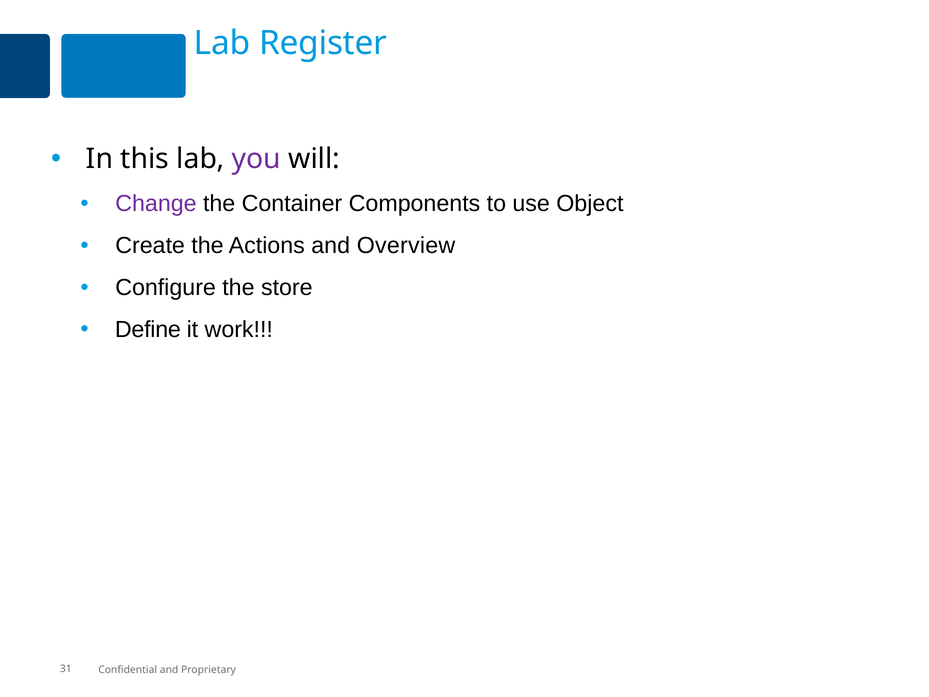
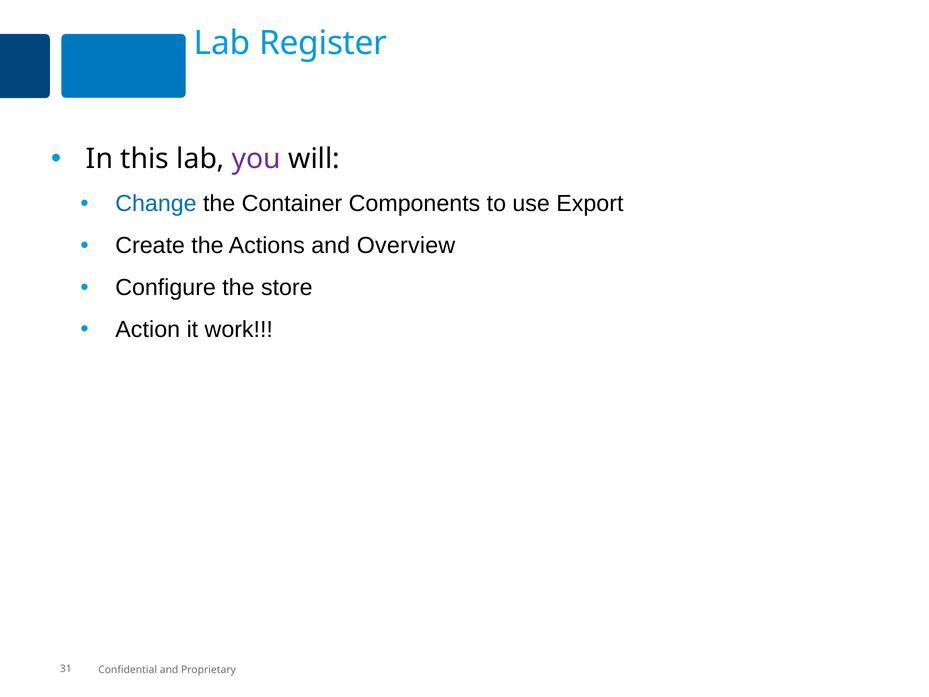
Change colour: purple -> blue (156, 203)
Object: Object -> Export (590, 203)
Define: Define -> Action (148, 329)
